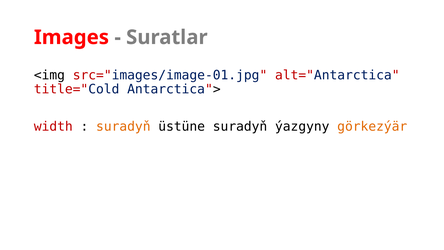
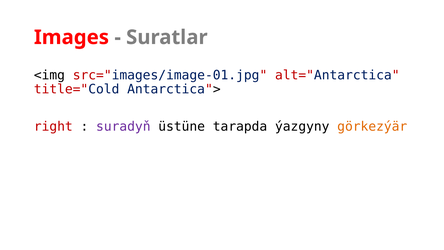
width: width -> right (53, 126)
suradyň colour: orange -> purple (123, 126)
üstüne suradyň: suradyň -> tarapda (240, 126)
